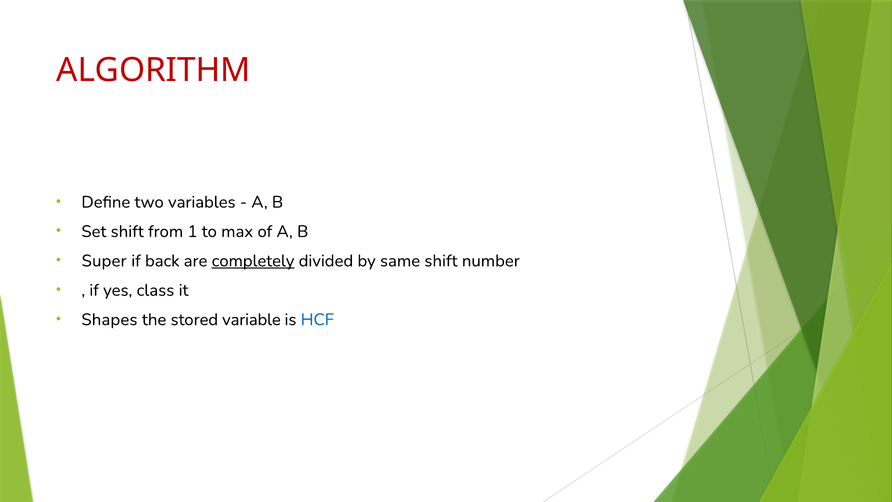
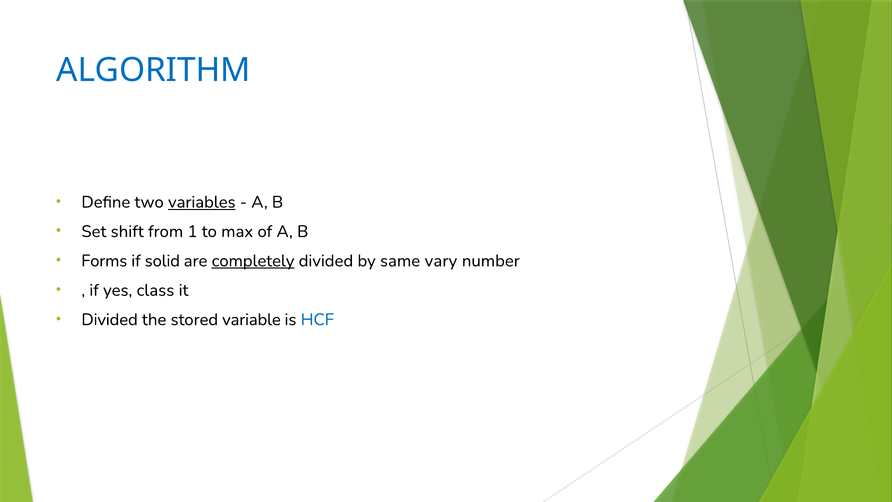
ALGORITHM colour: red -> blue (153, 70)
variables underline: none -> present (202, 202)
Super: Super -> Forms (104, 261)
back: back -> solid (162, 261)
same shift: shift -> vary (441, 261)
Shapes: Shapes -> Divided (110, 319)
